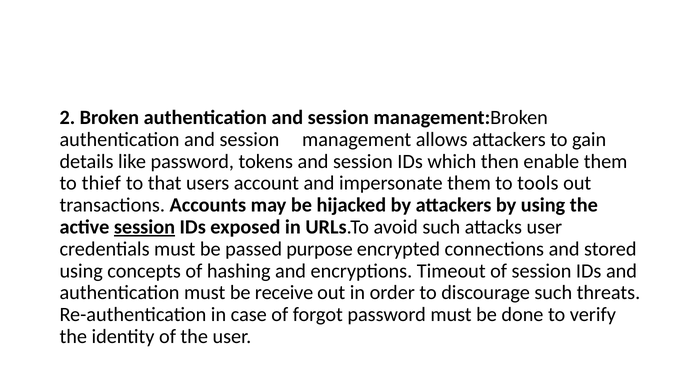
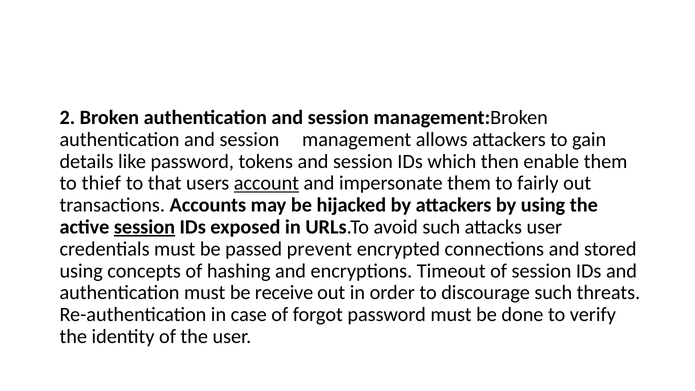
account underline: none -> present (266, 183)
tools: tools -> fairly (538, 183)
purpose: purpose -> prevent (319, 249)
